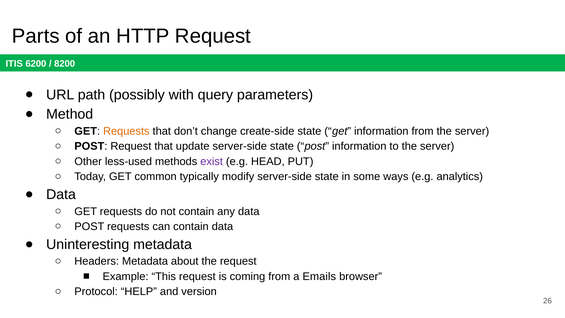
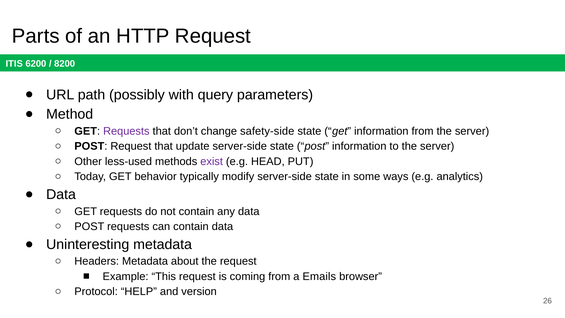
Requests colour: orange -> purple (126, 131)
create-side: create-side -> safety-side (267, 131)
common: common -> behavior (156, 177)
